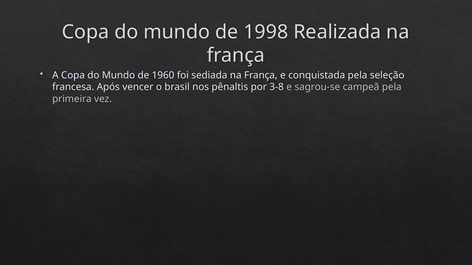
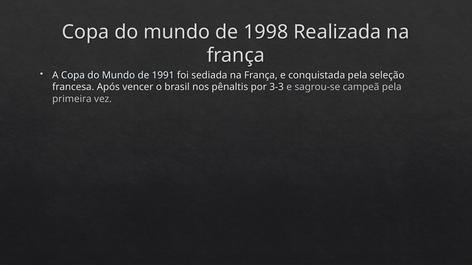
1960: 1960 -> 1991 (163, 75)
3-8: 3-8 -> 3-3 (277, 87)
